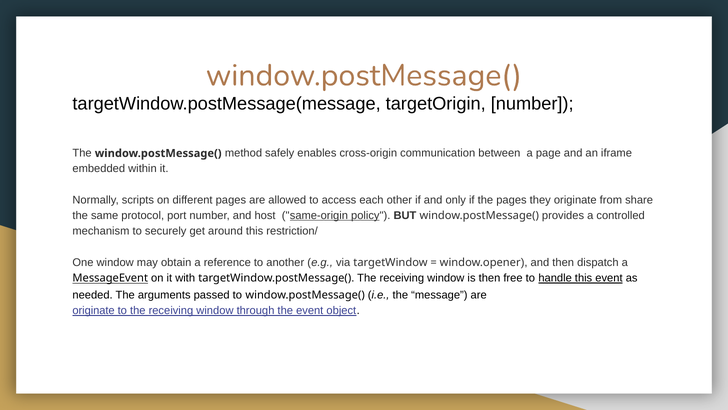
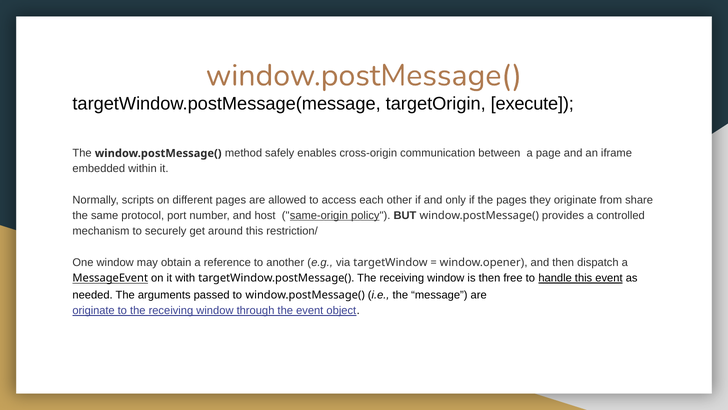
targetOrigin number: number -> execute (532, 104)
